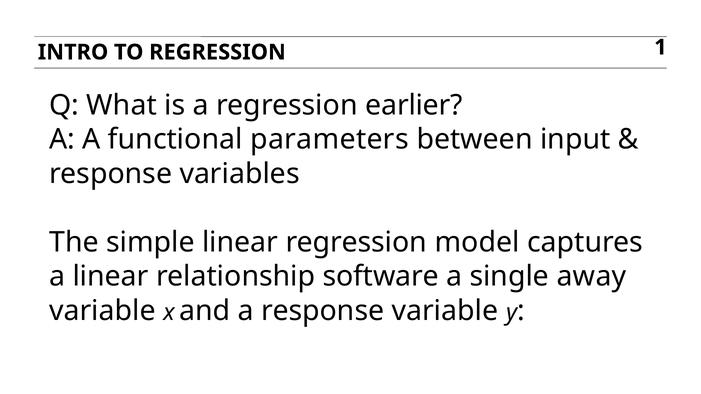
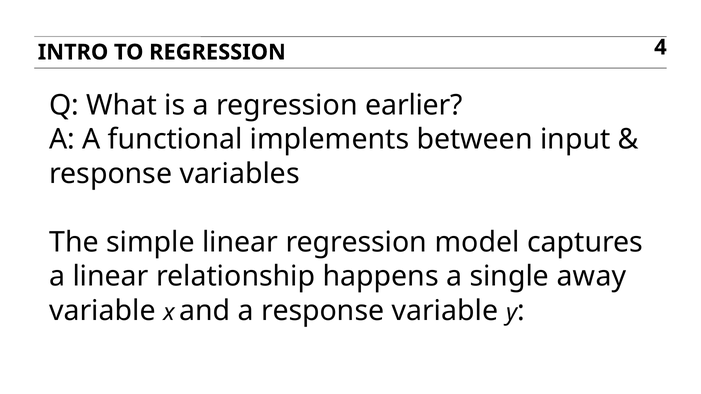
1: 1 -> 4 (660, 47)
parameters: parameters -> implements (330, 139)
software: software -> happens (381, 276)
